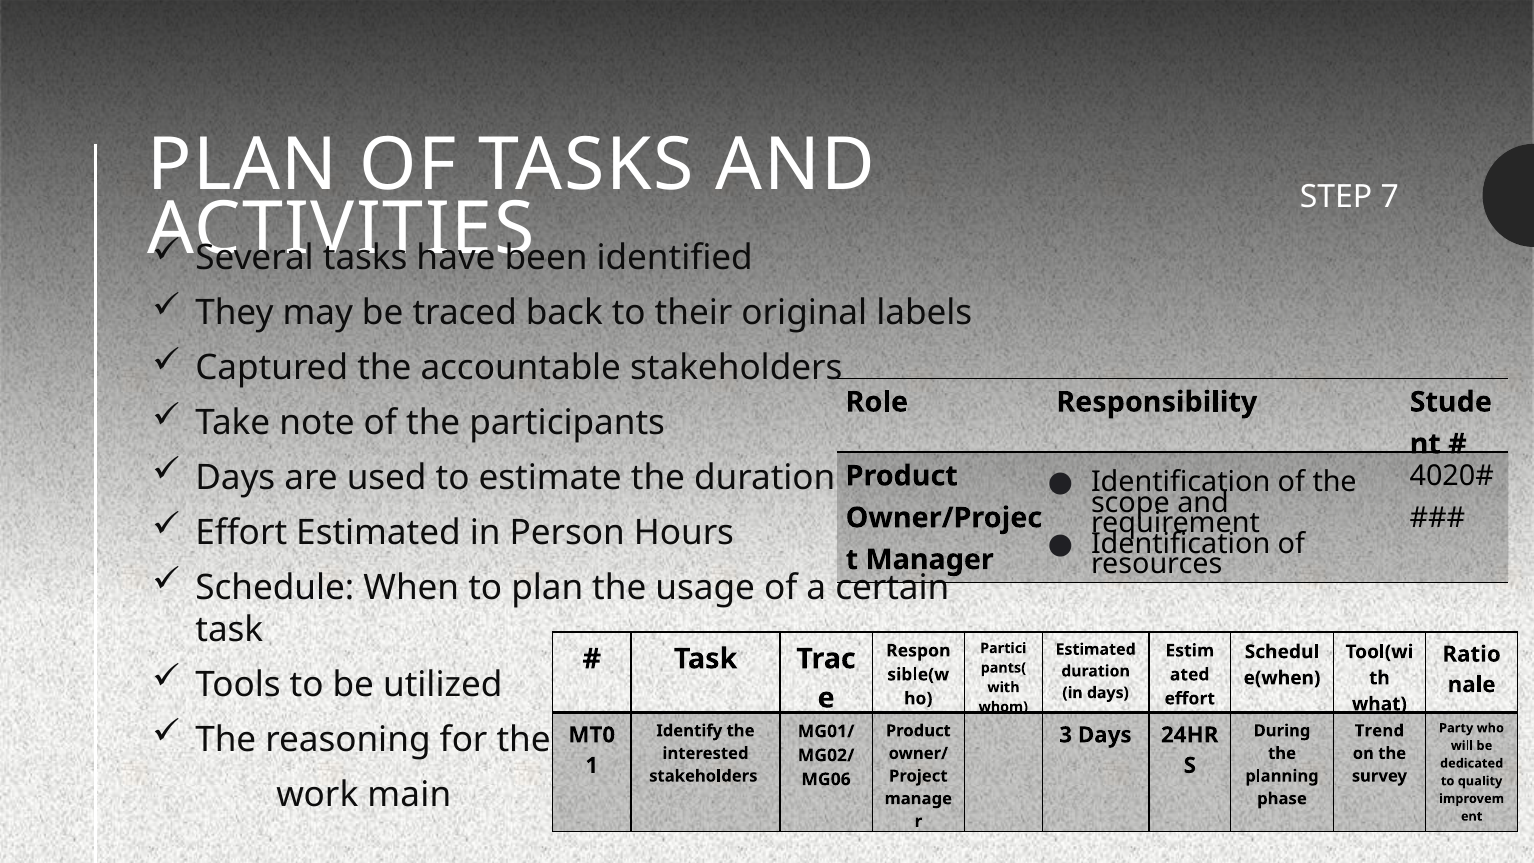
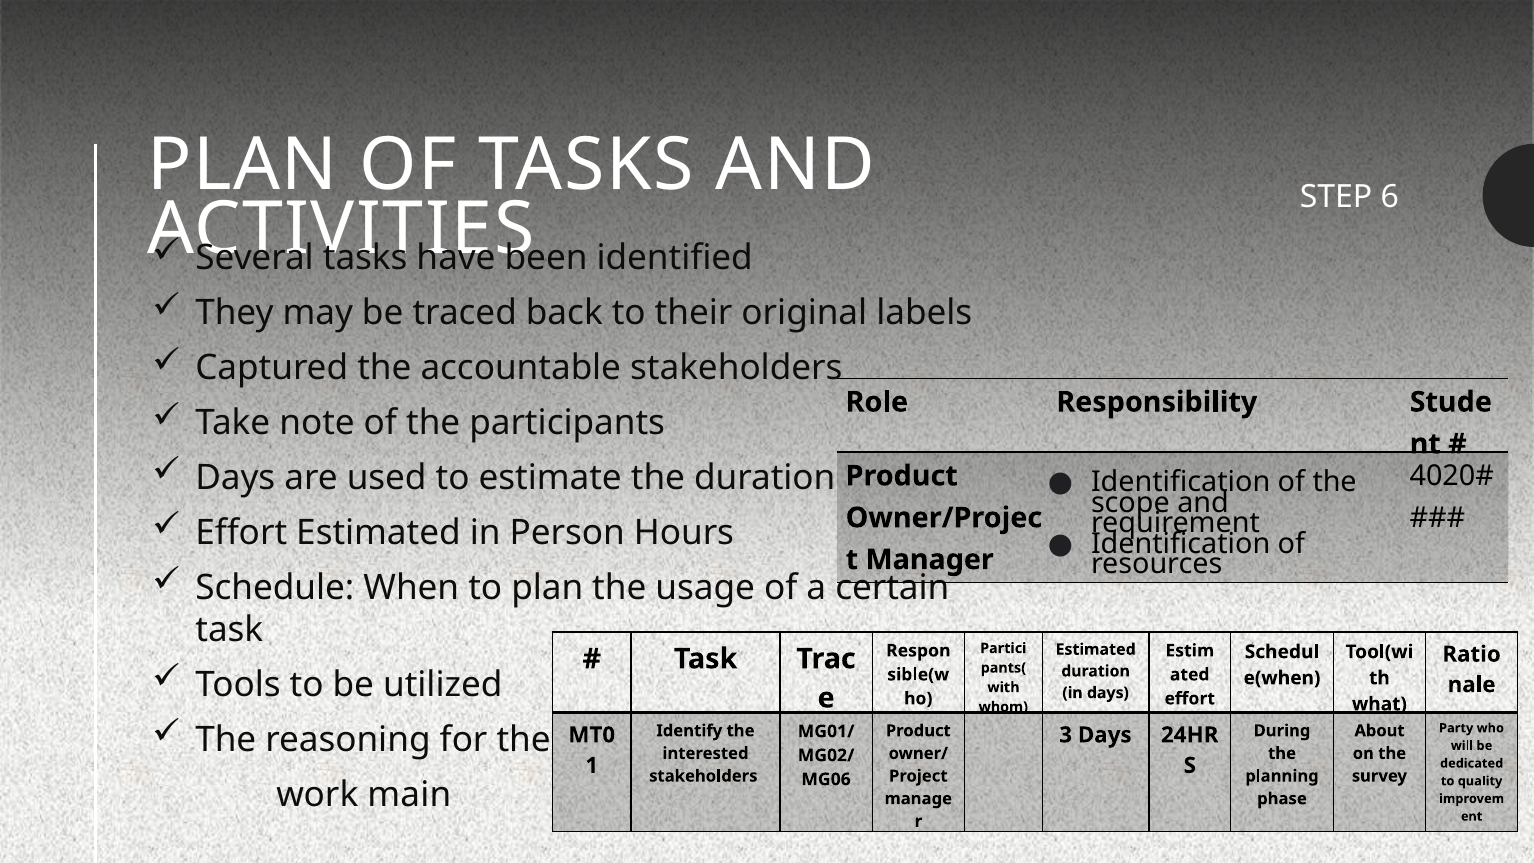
7: 7 -> 6 (1390, 197)
Trend: Trend -> About (1380, 731)
